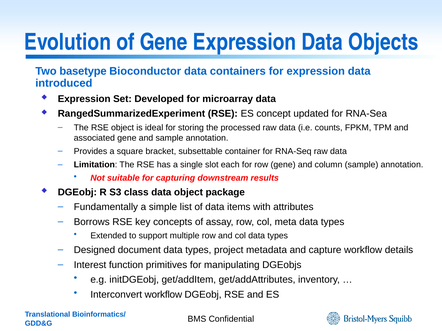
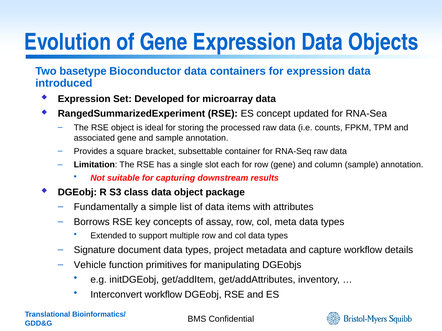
Designed: Designed -> Signature (95, 250)
Interest: Interest -> Vehicle (90, 265)
